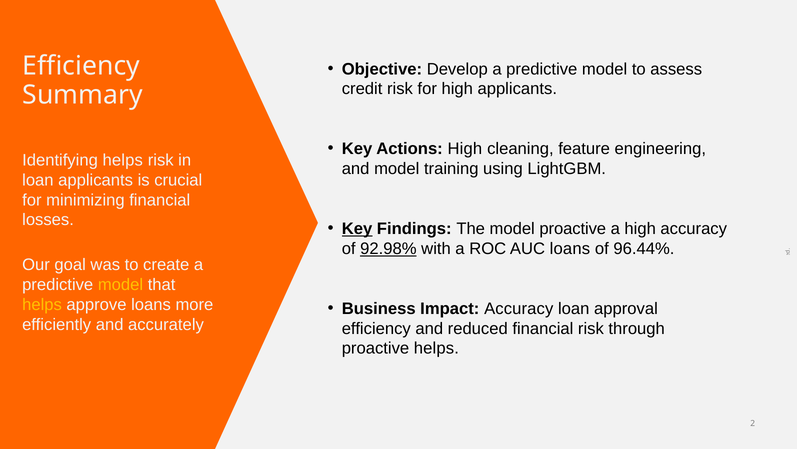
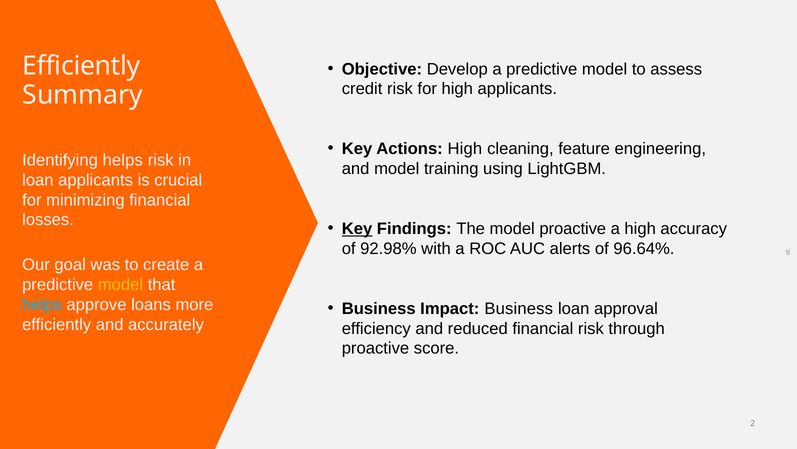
Efficiency: Efficiency -> Efficiently (81, 66)
92.98% underline: present -> none (388, 248)
AUC loans: loans -> alerts (570, 248)
96.44%: 96.44% -> 96.64% (644, 248)
helps colour: yellow -> light blue (42, 304)
Impact Accuracy: Accuracy -> Business (519, 308)
proactive helps: helps -> score (436, 348)
